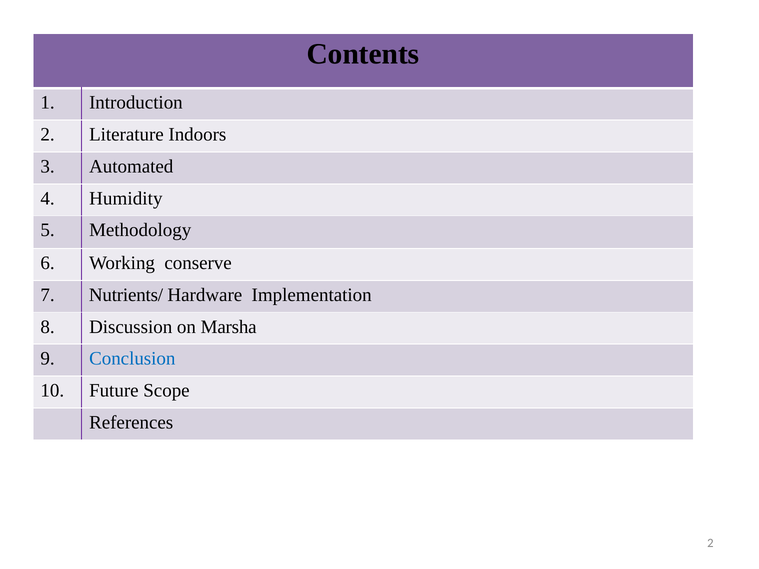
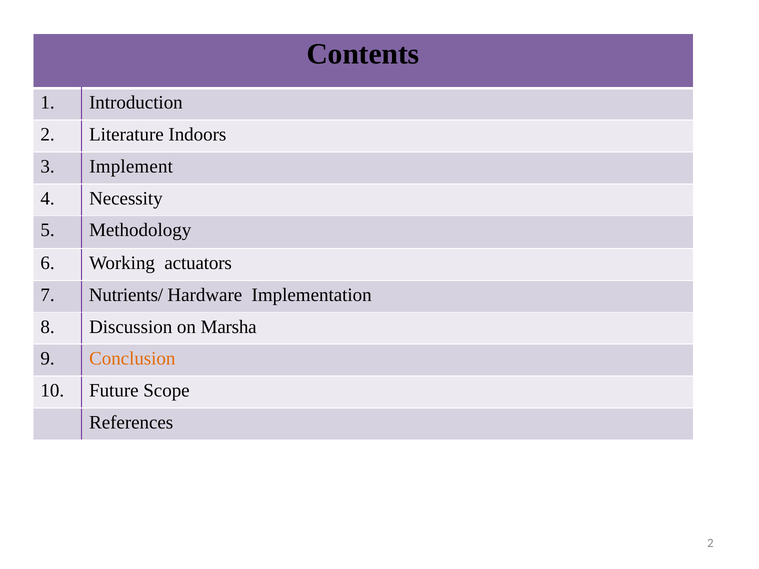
Automated: Automated -> Implement (131, 167)
Humidity: Humidity -> Necessity (126, 198)
conserve: conserve -> actuators (198, 263)
Conclusion colour: blue -> orange (132, 359)
